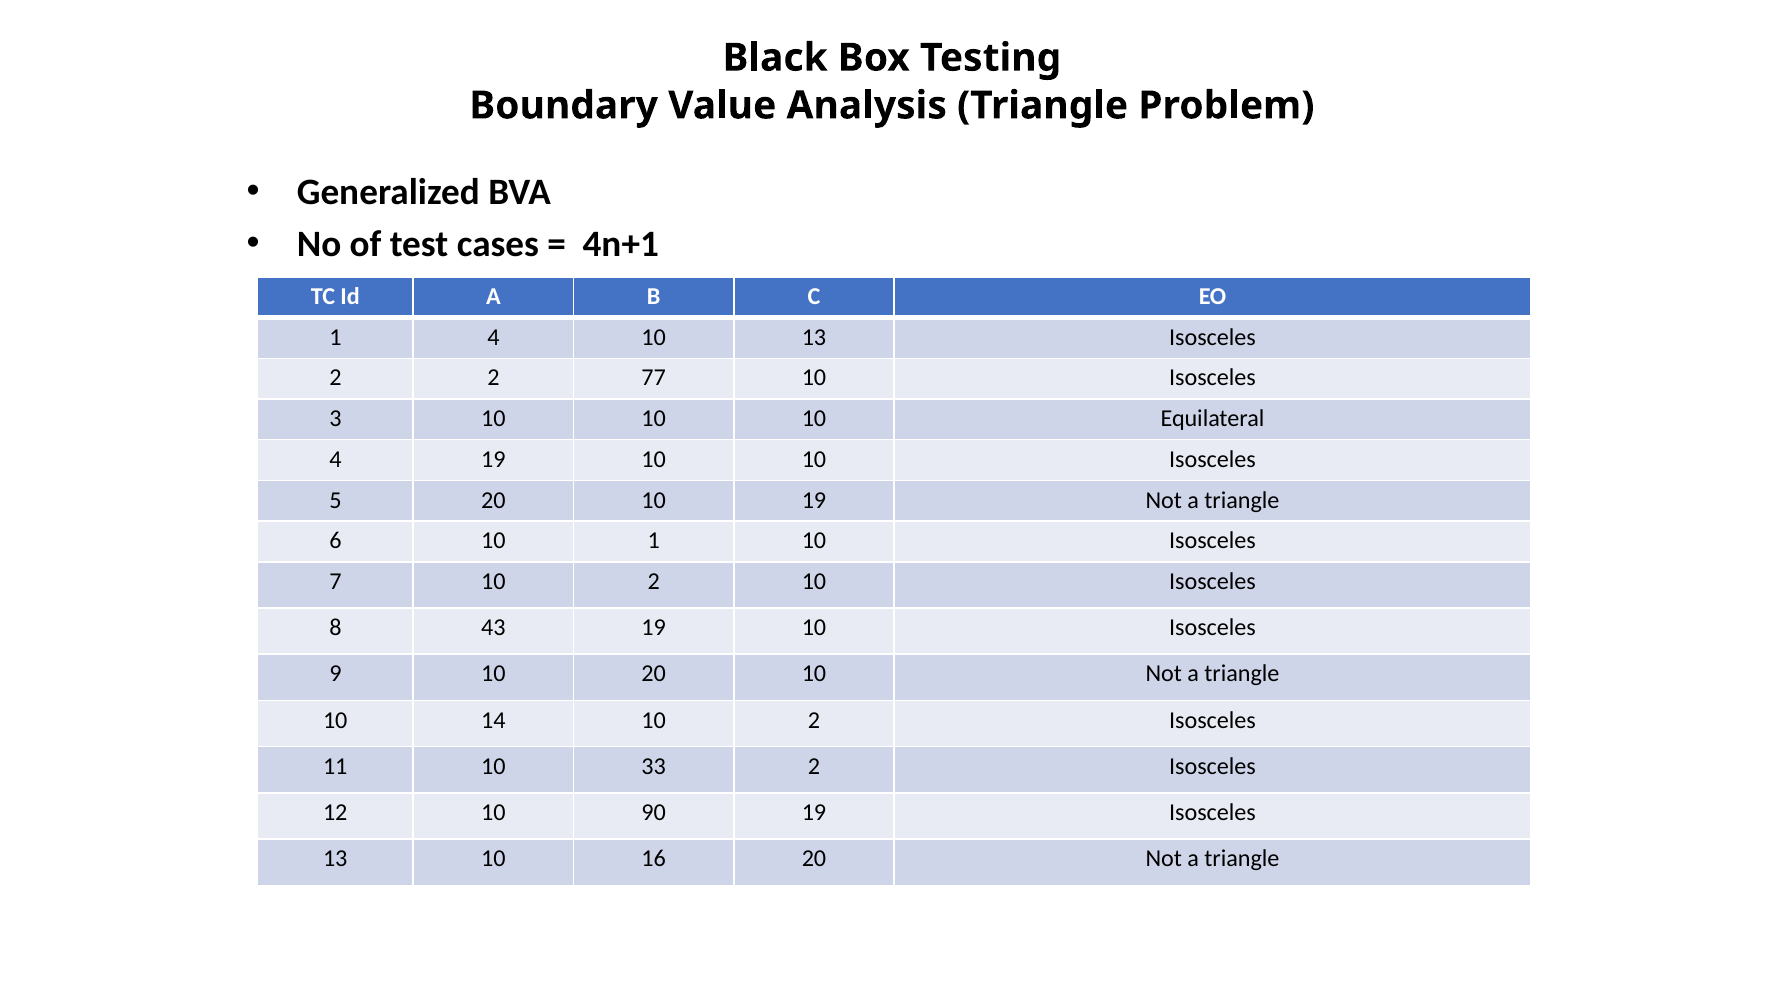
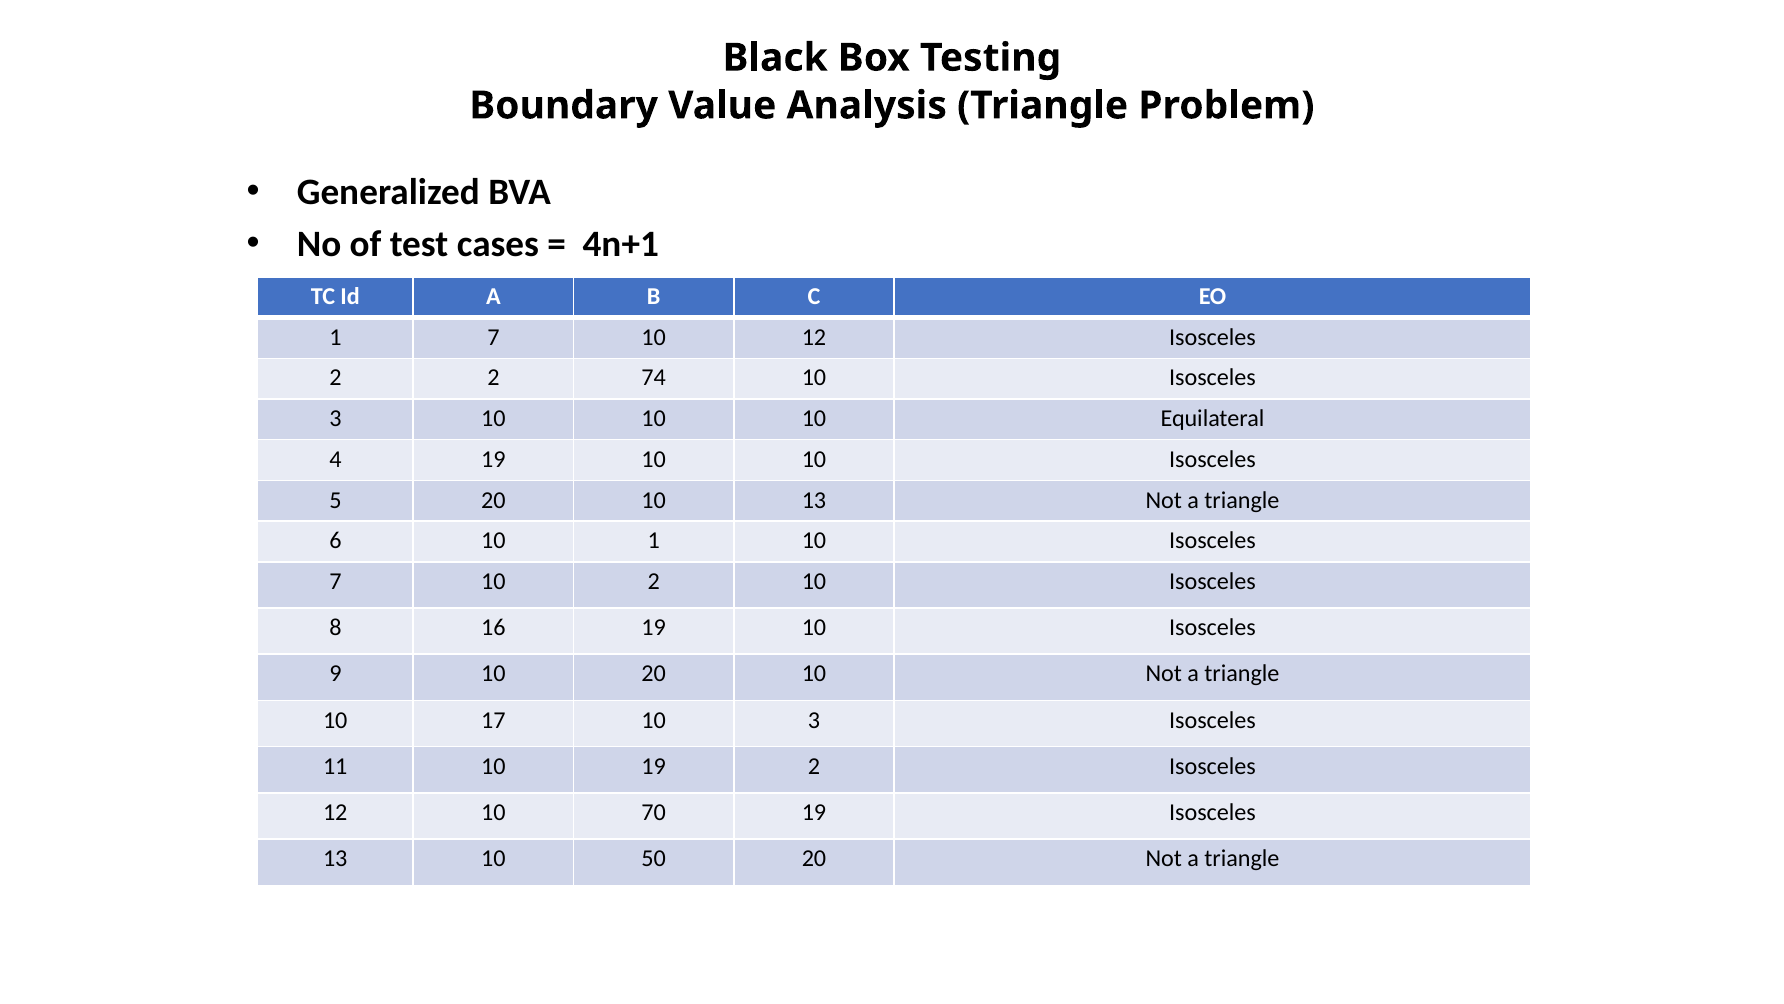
1 4: 4 -> 7 (493, 337)
10 13: 13 -> 12 (814, 337)
77: 77 -> 74 (654, 378)
10 19: 19 -> 13 (814, 500)
43: 43 -> 16 (493, 627)
14: 14 -> 17 (493, 720)
2: 2 -> 3 (814, 720)
10 33: 33 -> 19 (654, 766)
90: 90 -> 70 (654, 812)
16: 16 -> 50 (654, 858)
